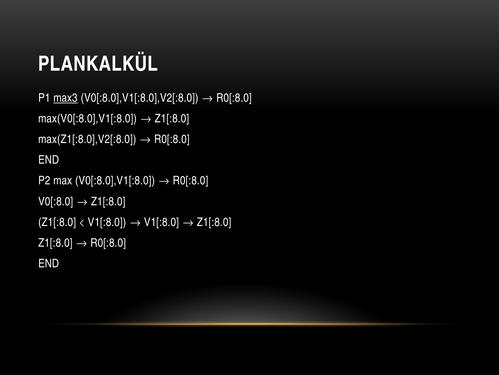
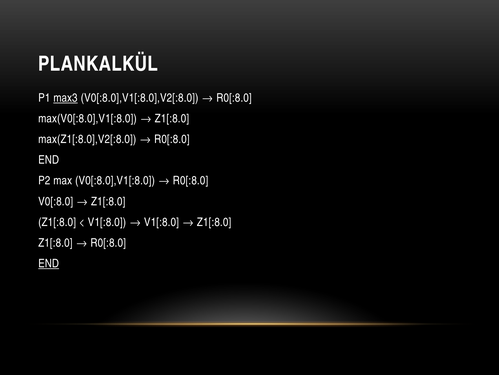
END underline: none -> present (49, 263)
